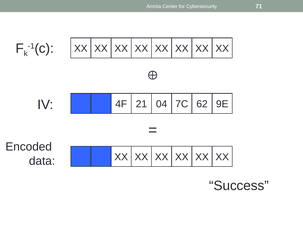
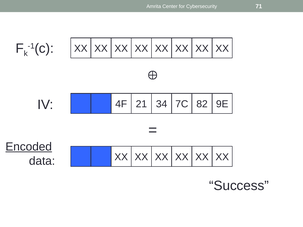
04: 04 -> 34 (162, 104)
62: 62 -> 82 (202, 104)
Encoded underline: none -> present (29, 147)
